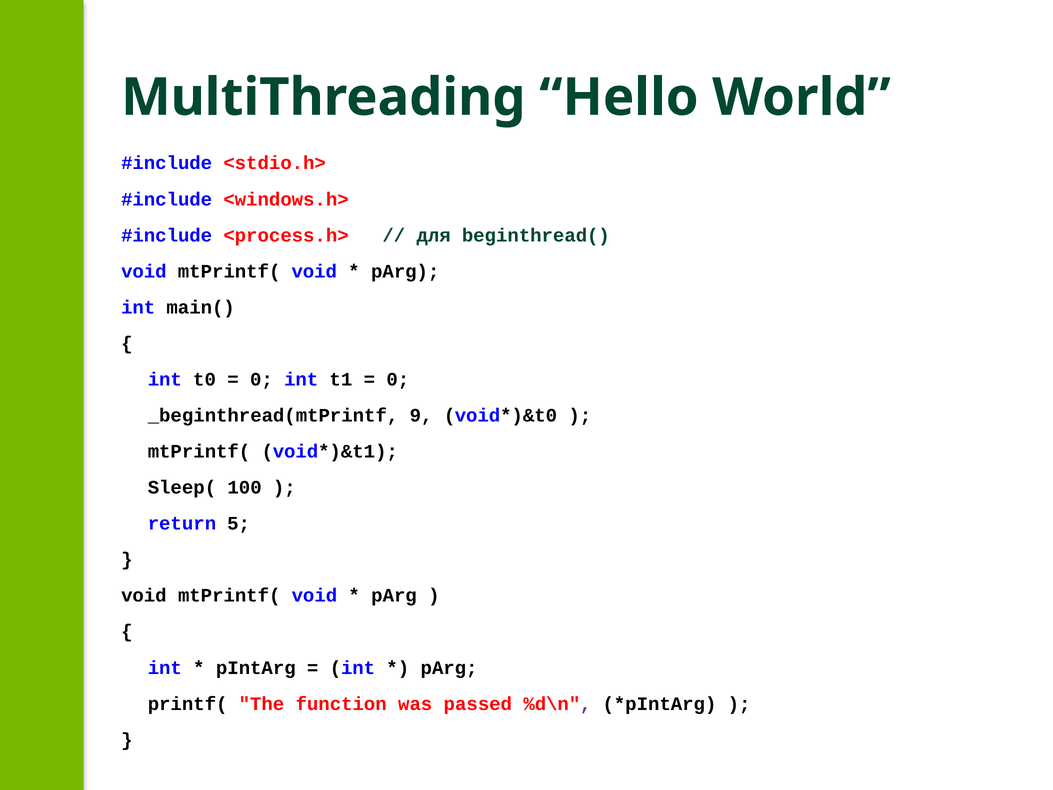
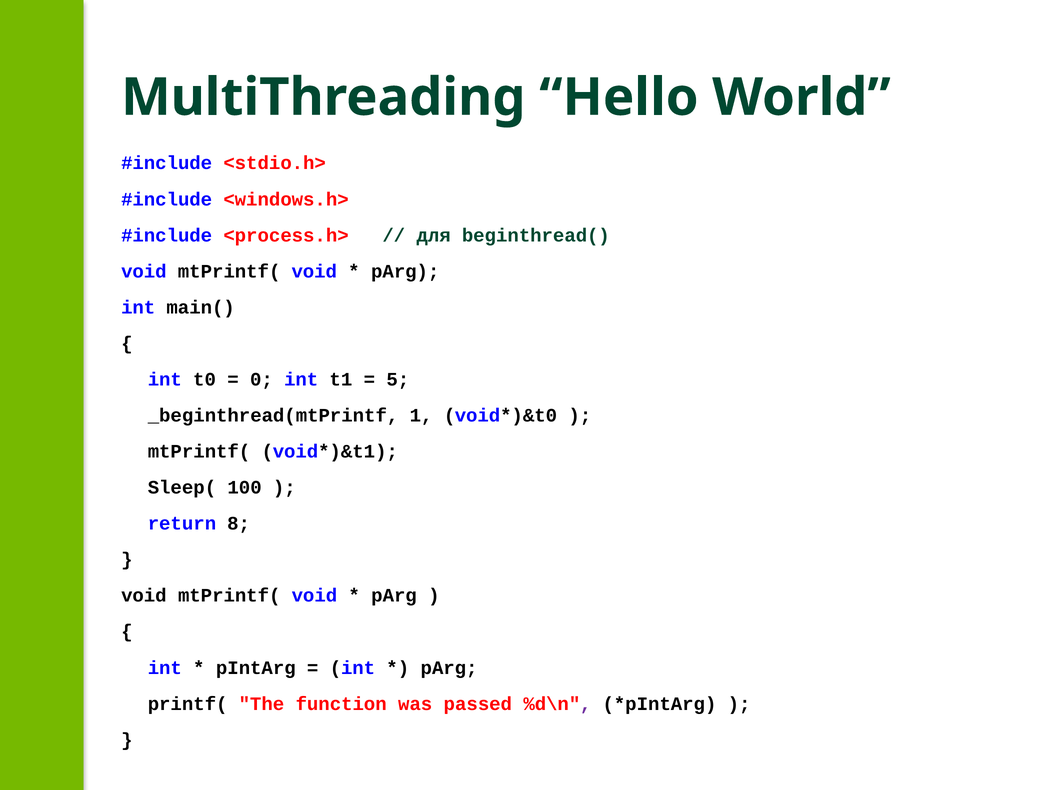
0: 0 -> 5 (398, 379)
9: 9 -> 1 (421, 415)
5: 5 -> 8 (239, 523)
